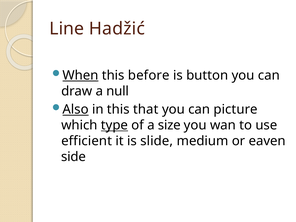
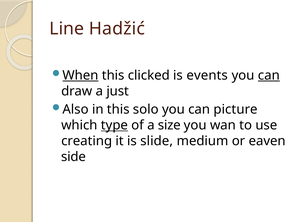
before: before -> clicked (149, 75)
button: button -> events (207, 75)
can underline: none -> present (269, 75)
null: null -> just (118, 91)
Also underline: present -> none (76, 109)
that: that -> solo (146, 109)
efficient: efficient -> creating (87, 141)
